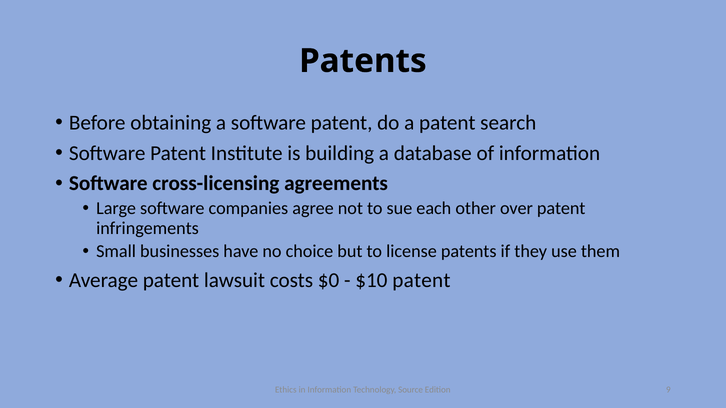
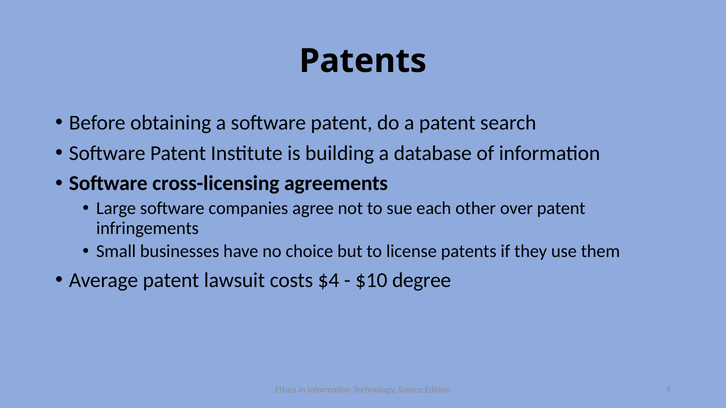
$0: $0 -> $4 (329, 280)
$10 patent: patent -> degree (422, 280)
